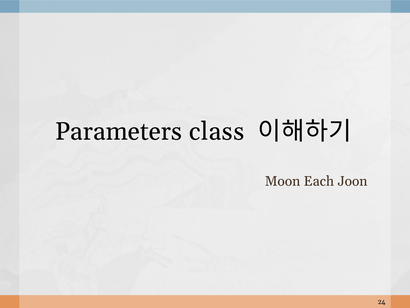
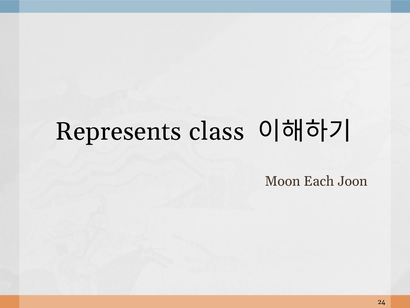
Parameters: Parameters -> Represents (118, 131)
